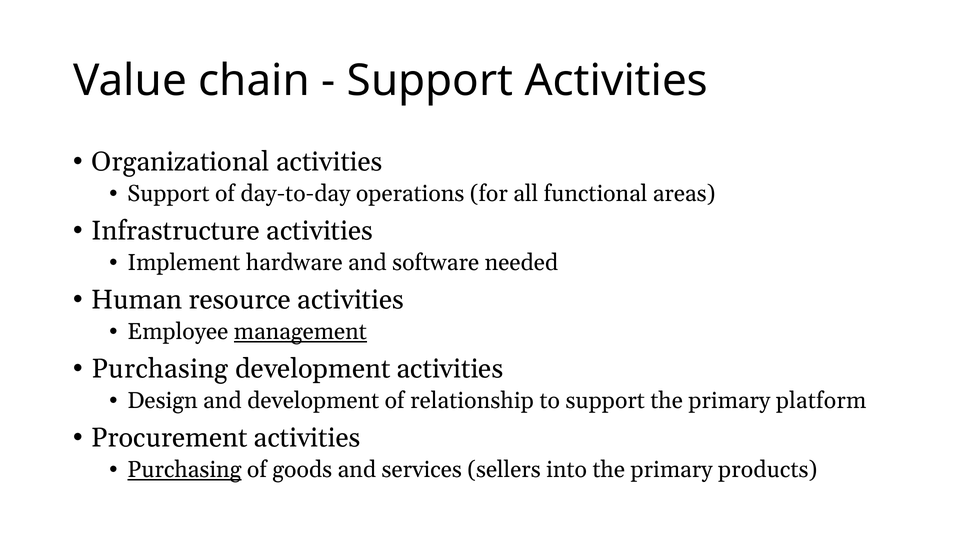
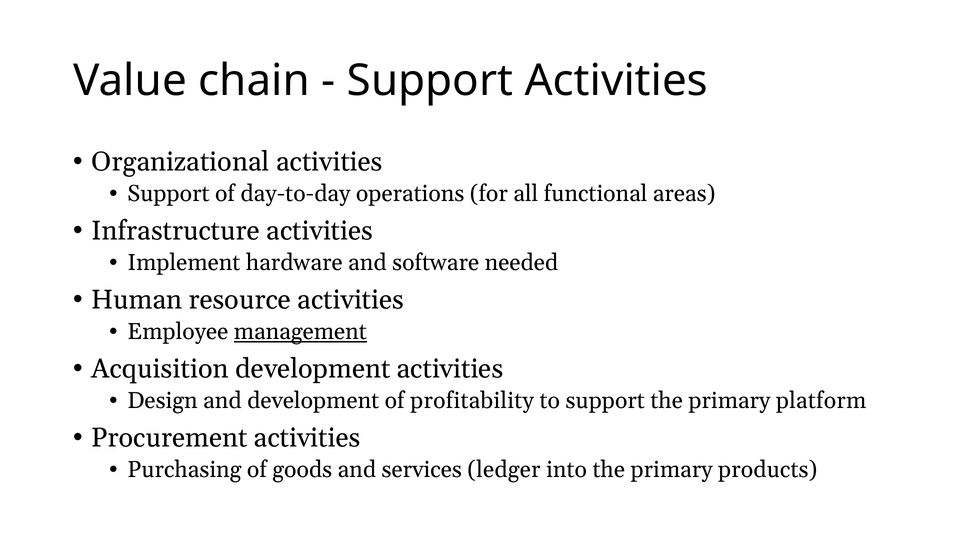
Purchasing: Purchasing -> Acquisition (160, 369)
relationship: relationship -> profitability (472, 401)
Purchasing underline: present -> none (184, 470)
sellers: sellers -> ledger (504, 470)
